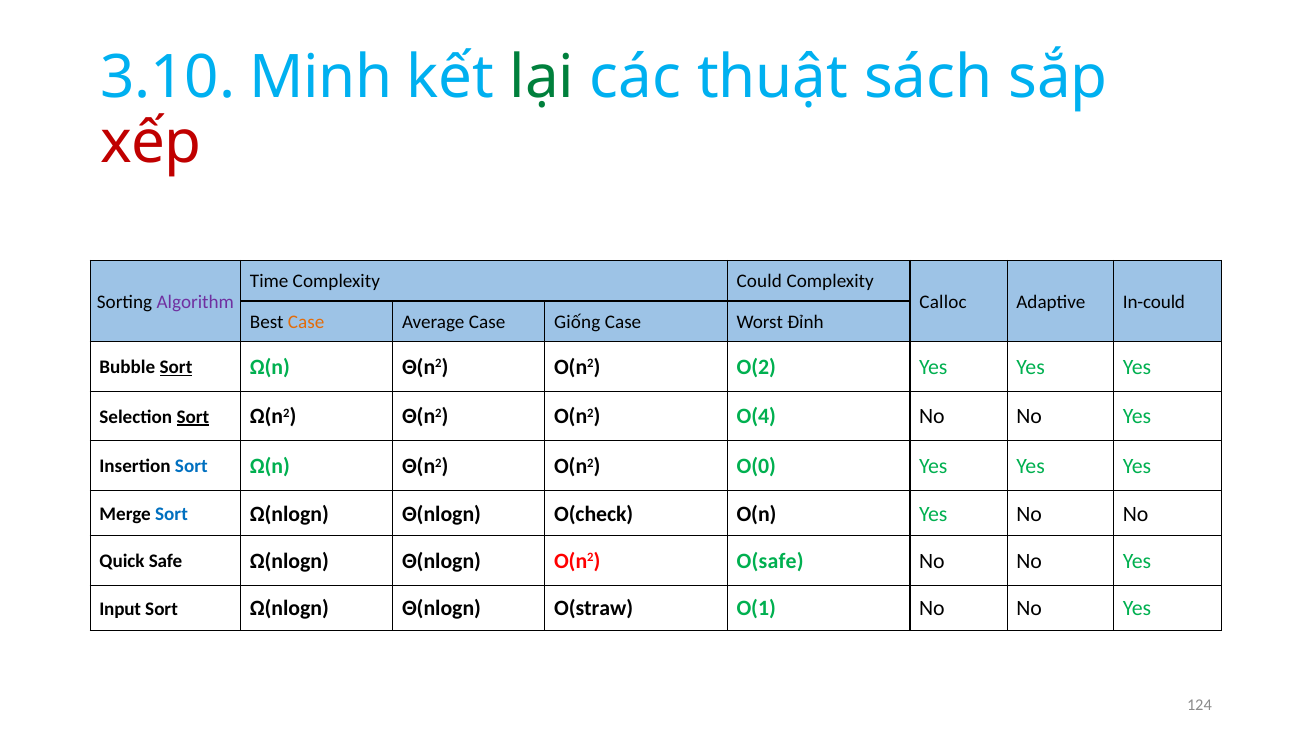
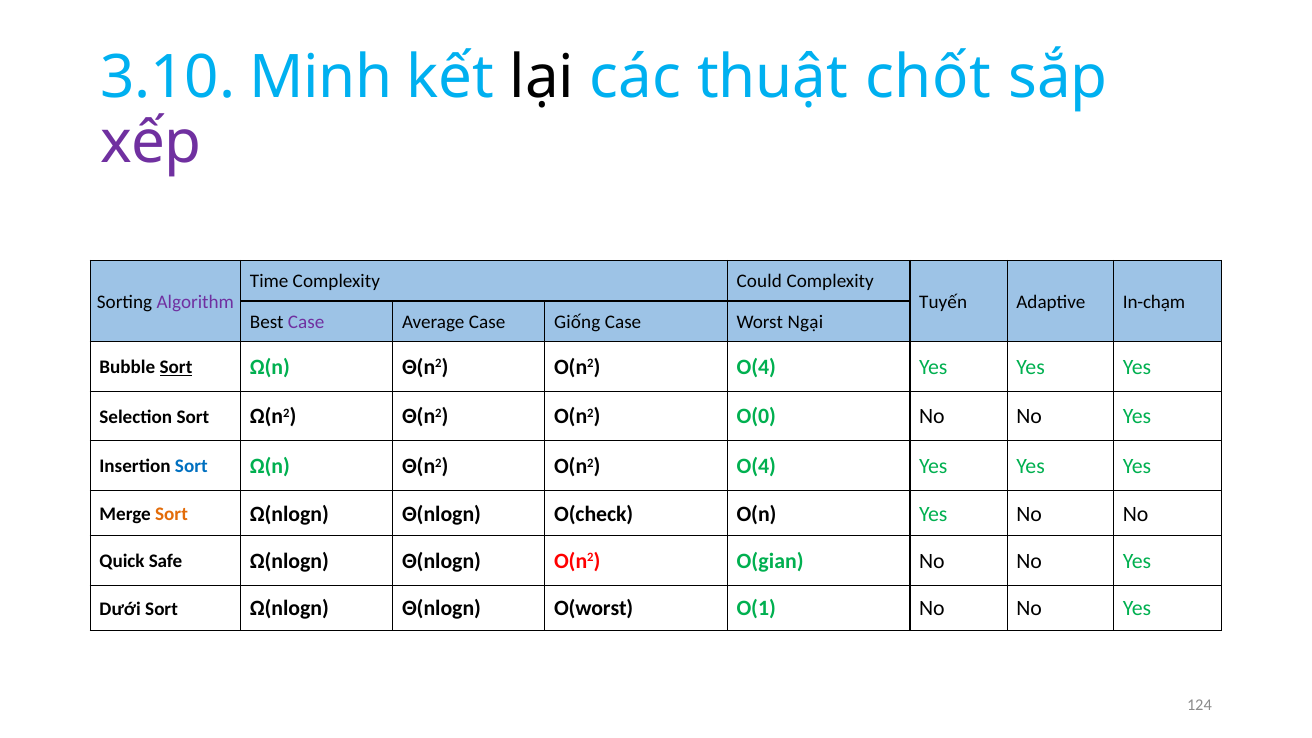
lại colour: green -> black (542, 78)
sách: sách -> chốt (928, 78)
xếp colour: red -> purple (151, 143)
Calloc: Calloc -> Tuyến (943, 302)
In-could: In-could -> In-chạm (1154, 302)
Case colour: orange -> purple (306, 322)
Đỉnh: Đỉnh -> Ngại (805, 322)
O(2: O(2 -> O(4 (756, 367)
Sort underline: present -> none (193, 417)
O(4: O(4 -> O(0 (756, 417)
O(0: O(0 -> O(4 (756, 466)
Sort colour: blue -> orange (172, 514)
O(safe: O(safe -> O(gian (770, 561)
Input: Input -> Dưới (120, 609)
O(straw: O(straw -> O(worst (594, 609)
